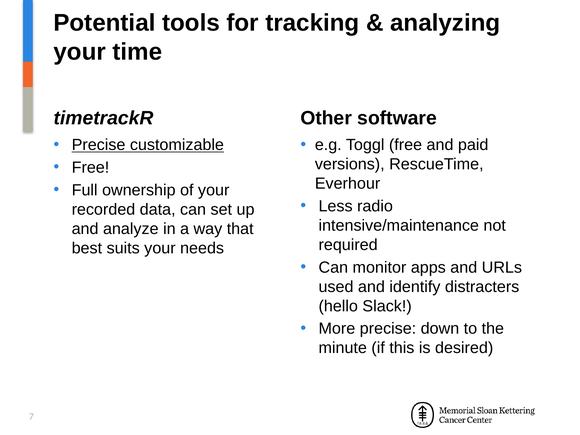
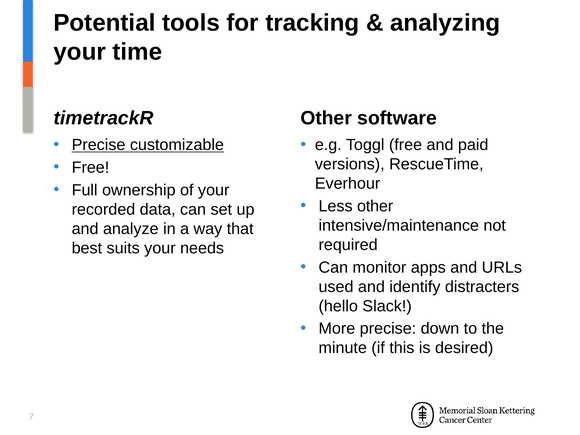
Less radio: radio -> other (375, 206)
